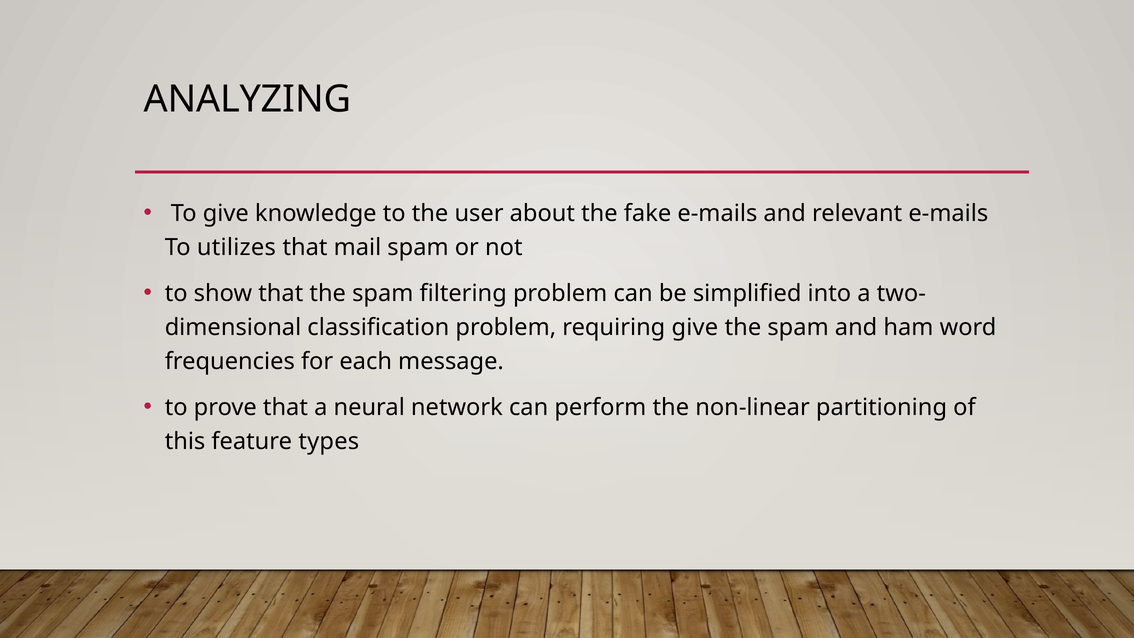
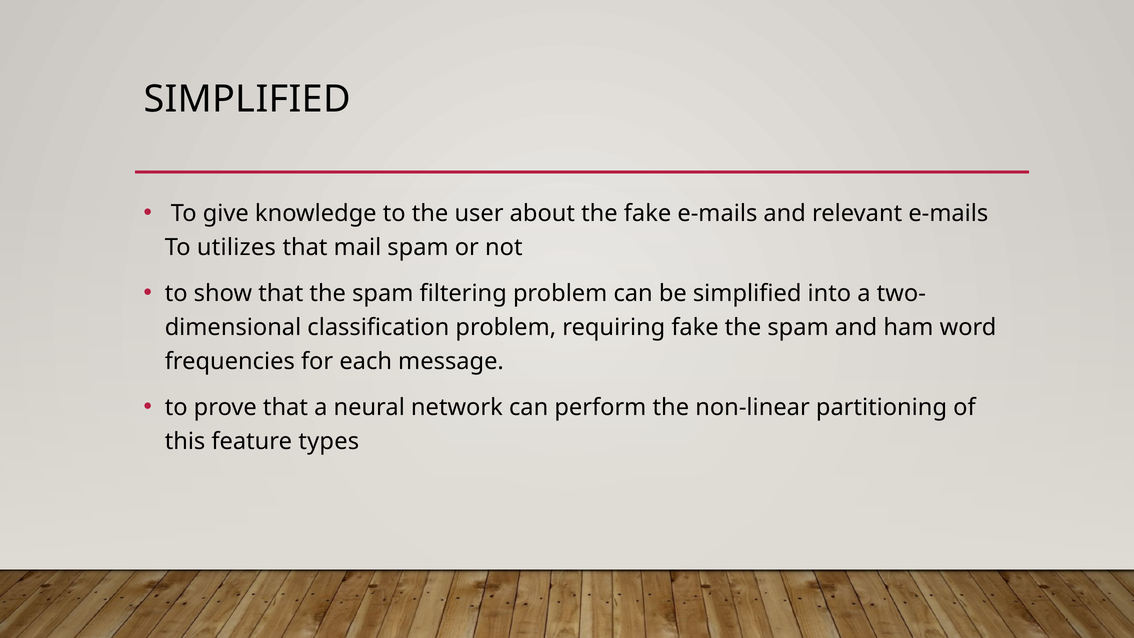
ANALYZING: ANALYZING -> SIMPLIFIED (247, 99)
requiring give: give -> fake (695, 327)
